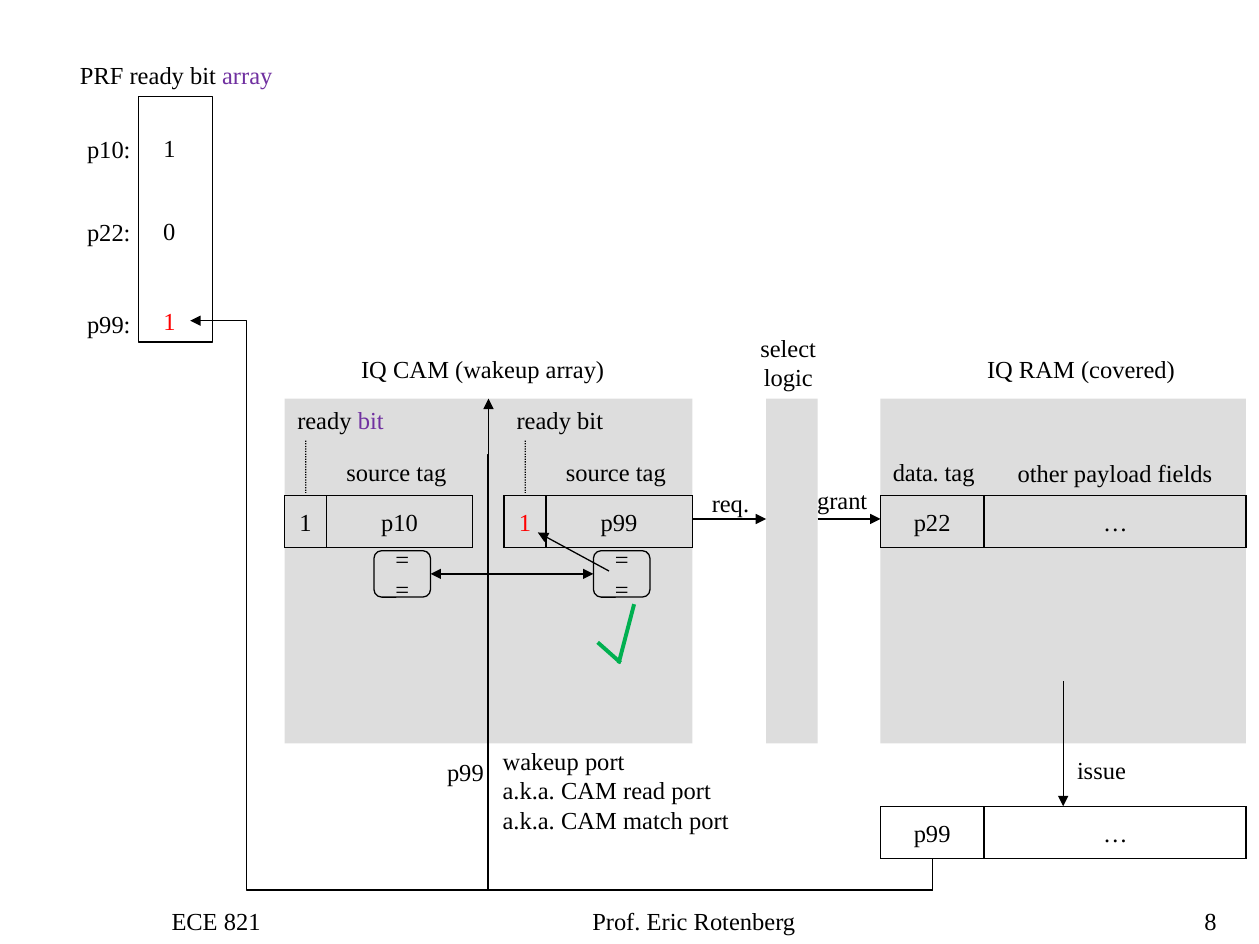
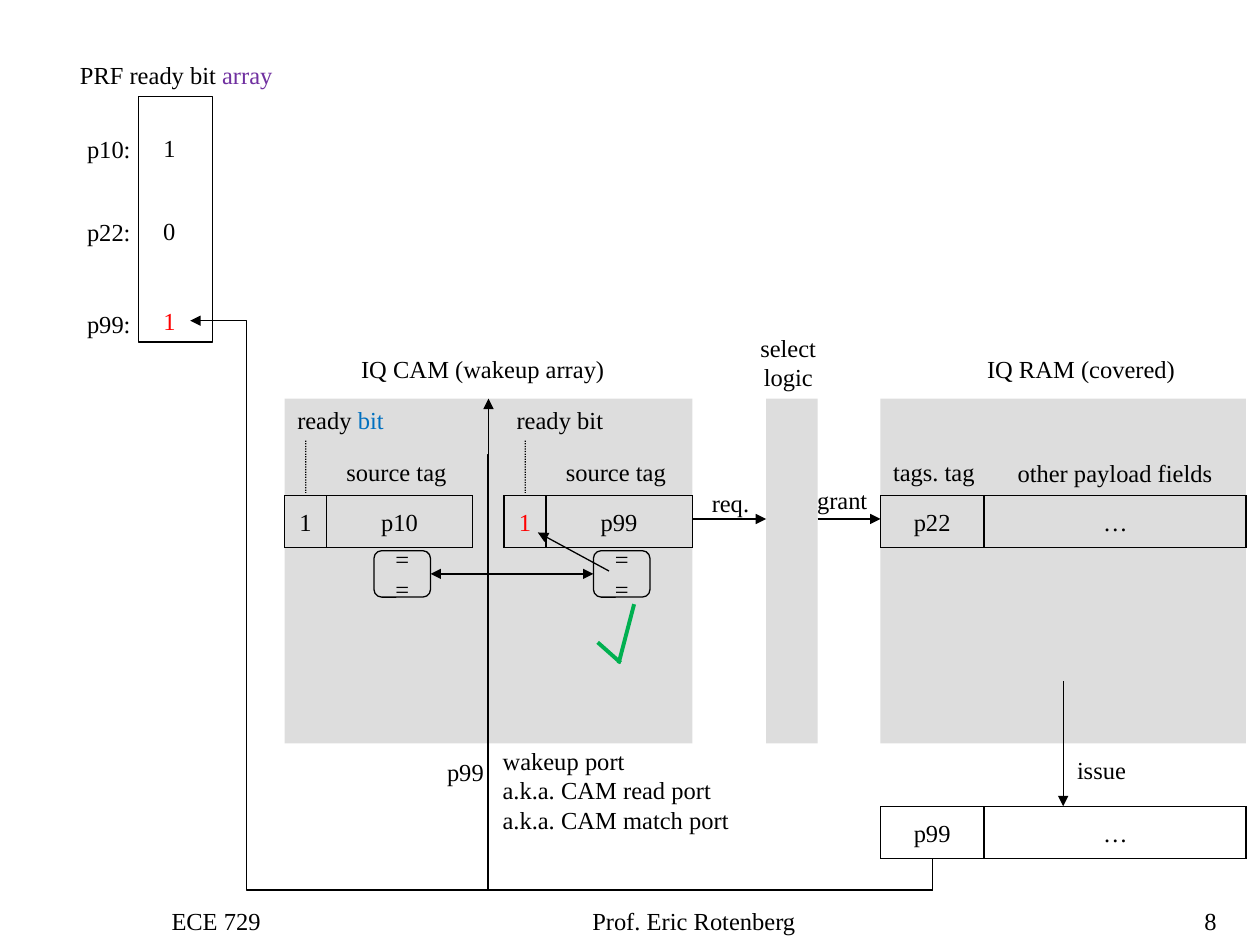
bit colour: purple -> blue (371, 421)
data: data -> tags (916, 474)
821: 821 -> 729 (242, 923)
